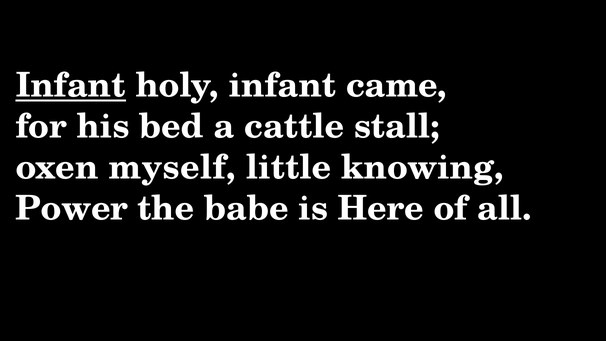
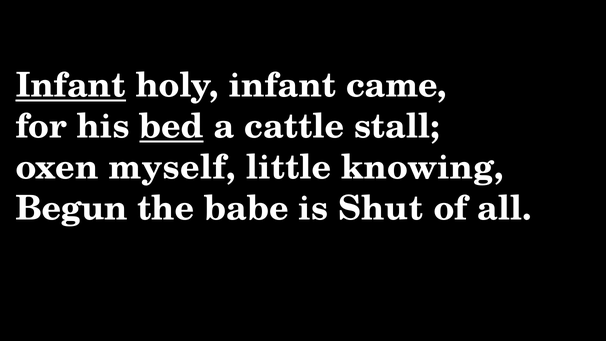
bed underline: none -> present (172, 127)
Power: Power -> Begun (72, 208)
Here: Here -> Shut (381, 208)
